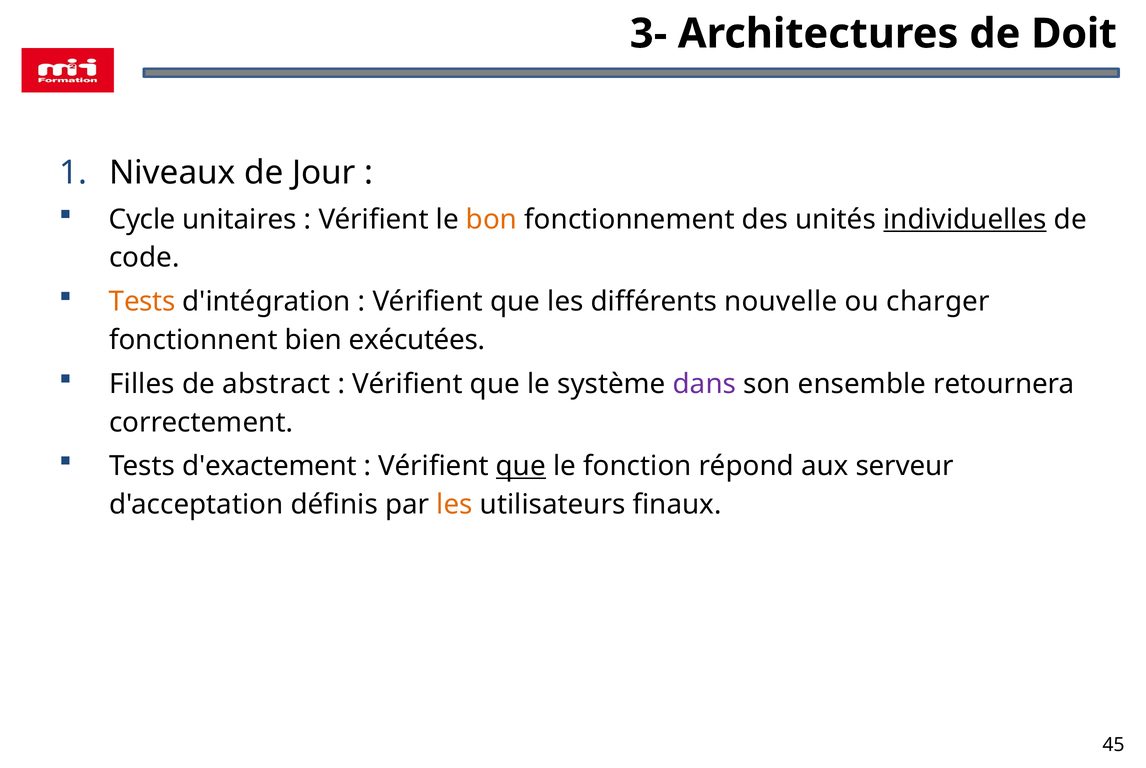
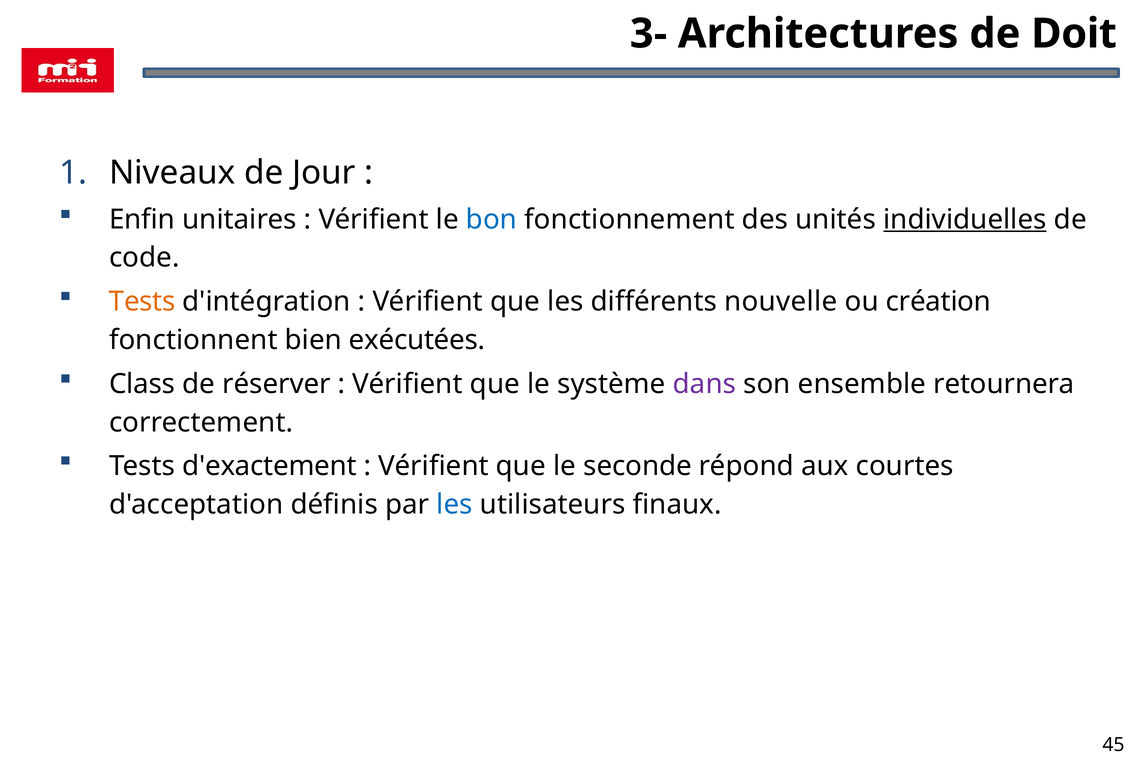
Cycle: Cycle -> Enfin (142, 219)
bon colour: orange -> blue (492, 219)
charger: charger -> création (938, 302)
Filles: Filles -> Class (142, 384)
abstract: abstract -> réserver (276, 384)
que underline: present -> none (521, 466)
fonction: fonction -> seconde (638, 466)
serveur: serveur -> courtes (905, 466)
les colour: orange -> blue (455, 505)
